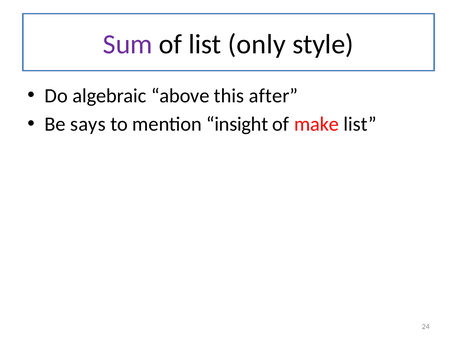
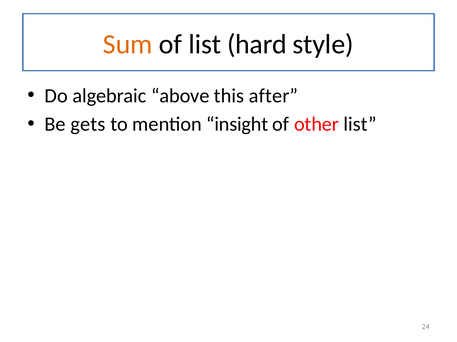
Sum colour: purple -> orange (128, 44)
only: only -> hard (257, 44)
says: says -> gets (88, 124)
make: make -> other (317, 124)
